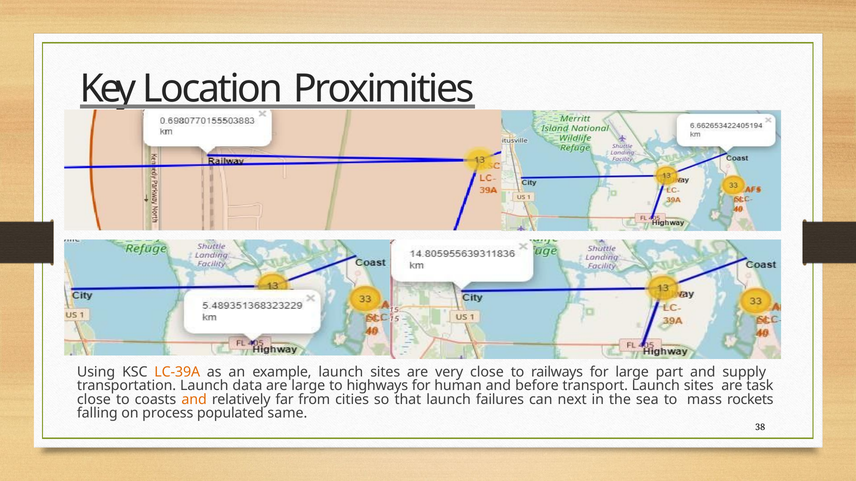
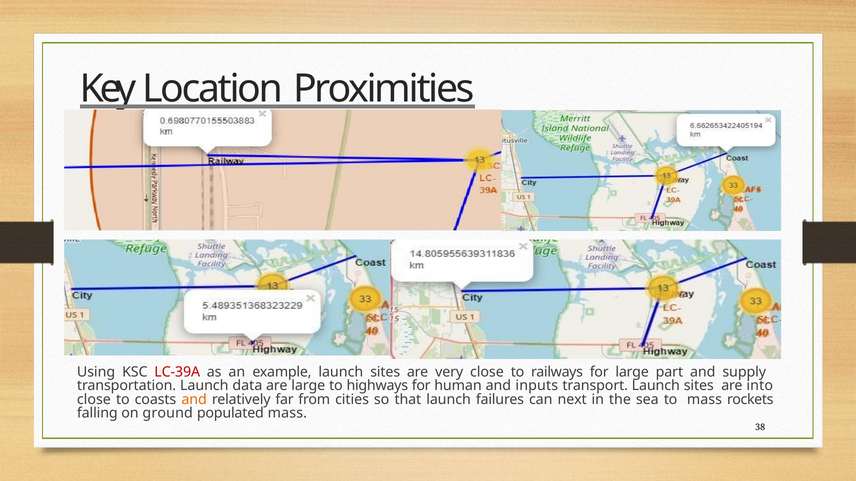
LC-39A colour: orange -> red (177, 372)
before: before -> inputs (537, 386)
task: task -> into (760, 386)
process: process -> ground (168, 413)
populated same: same -> mass (287, 413)
